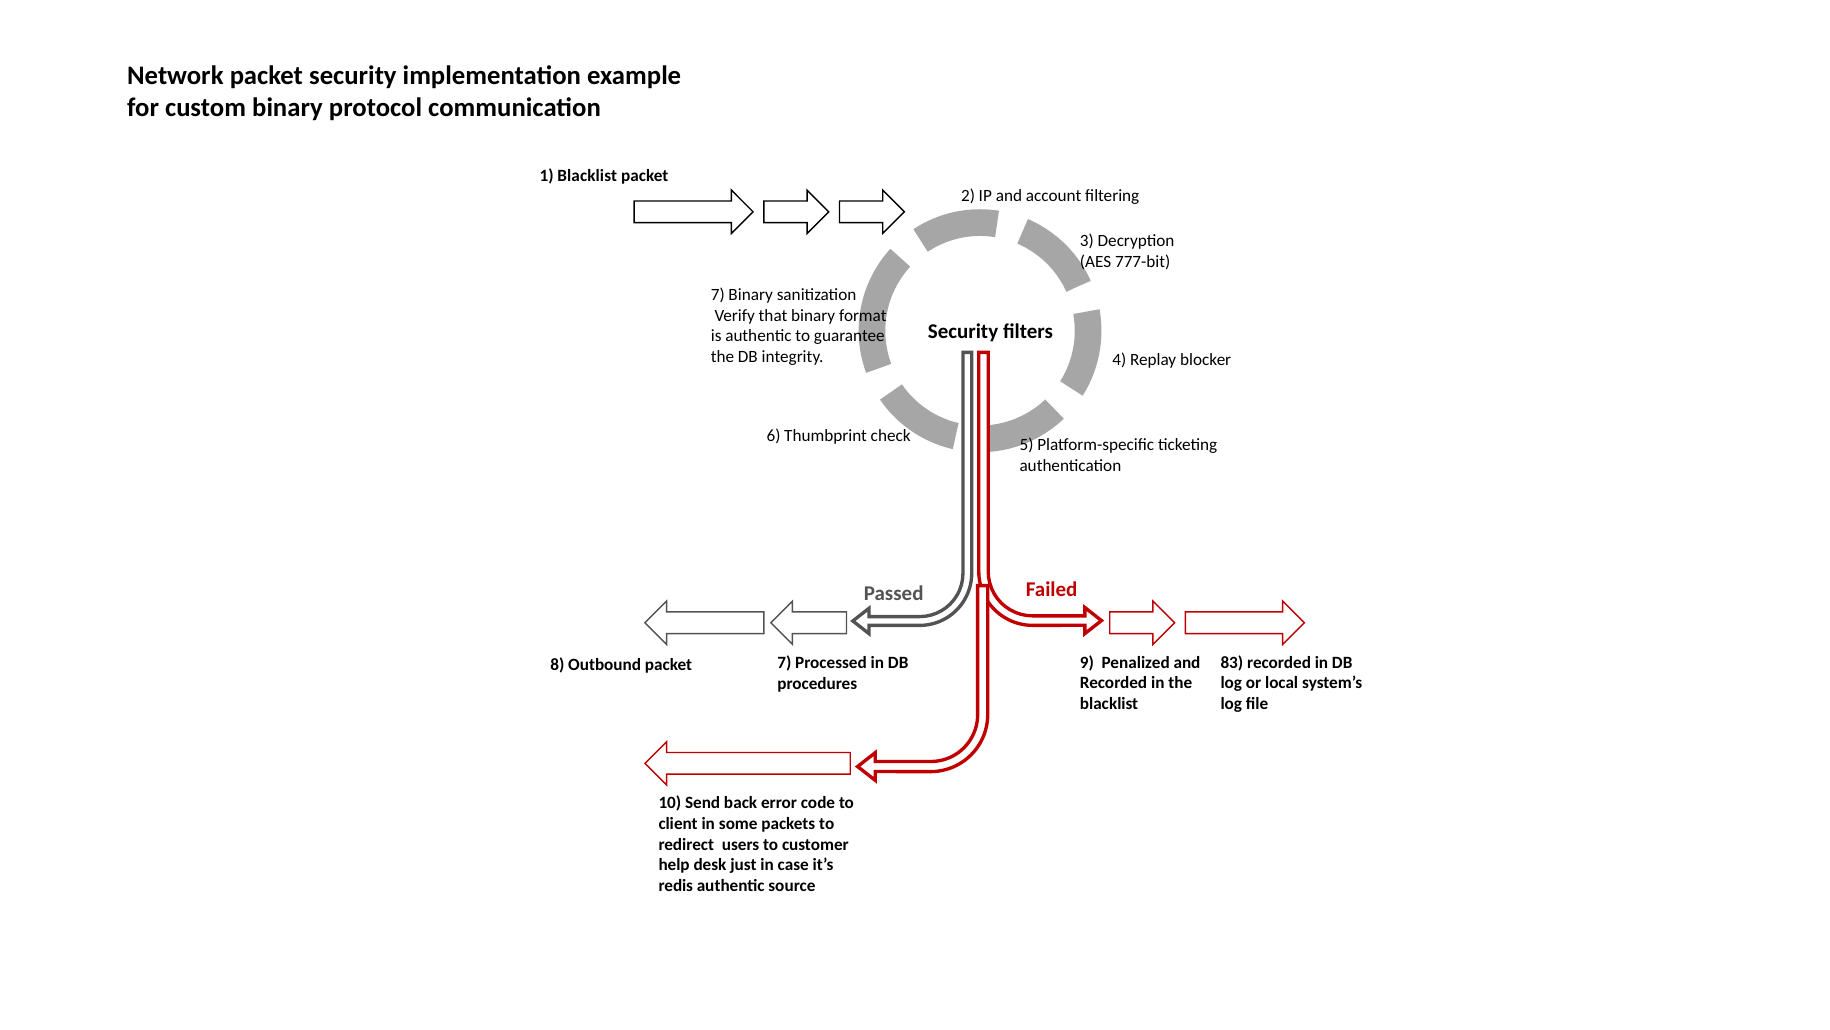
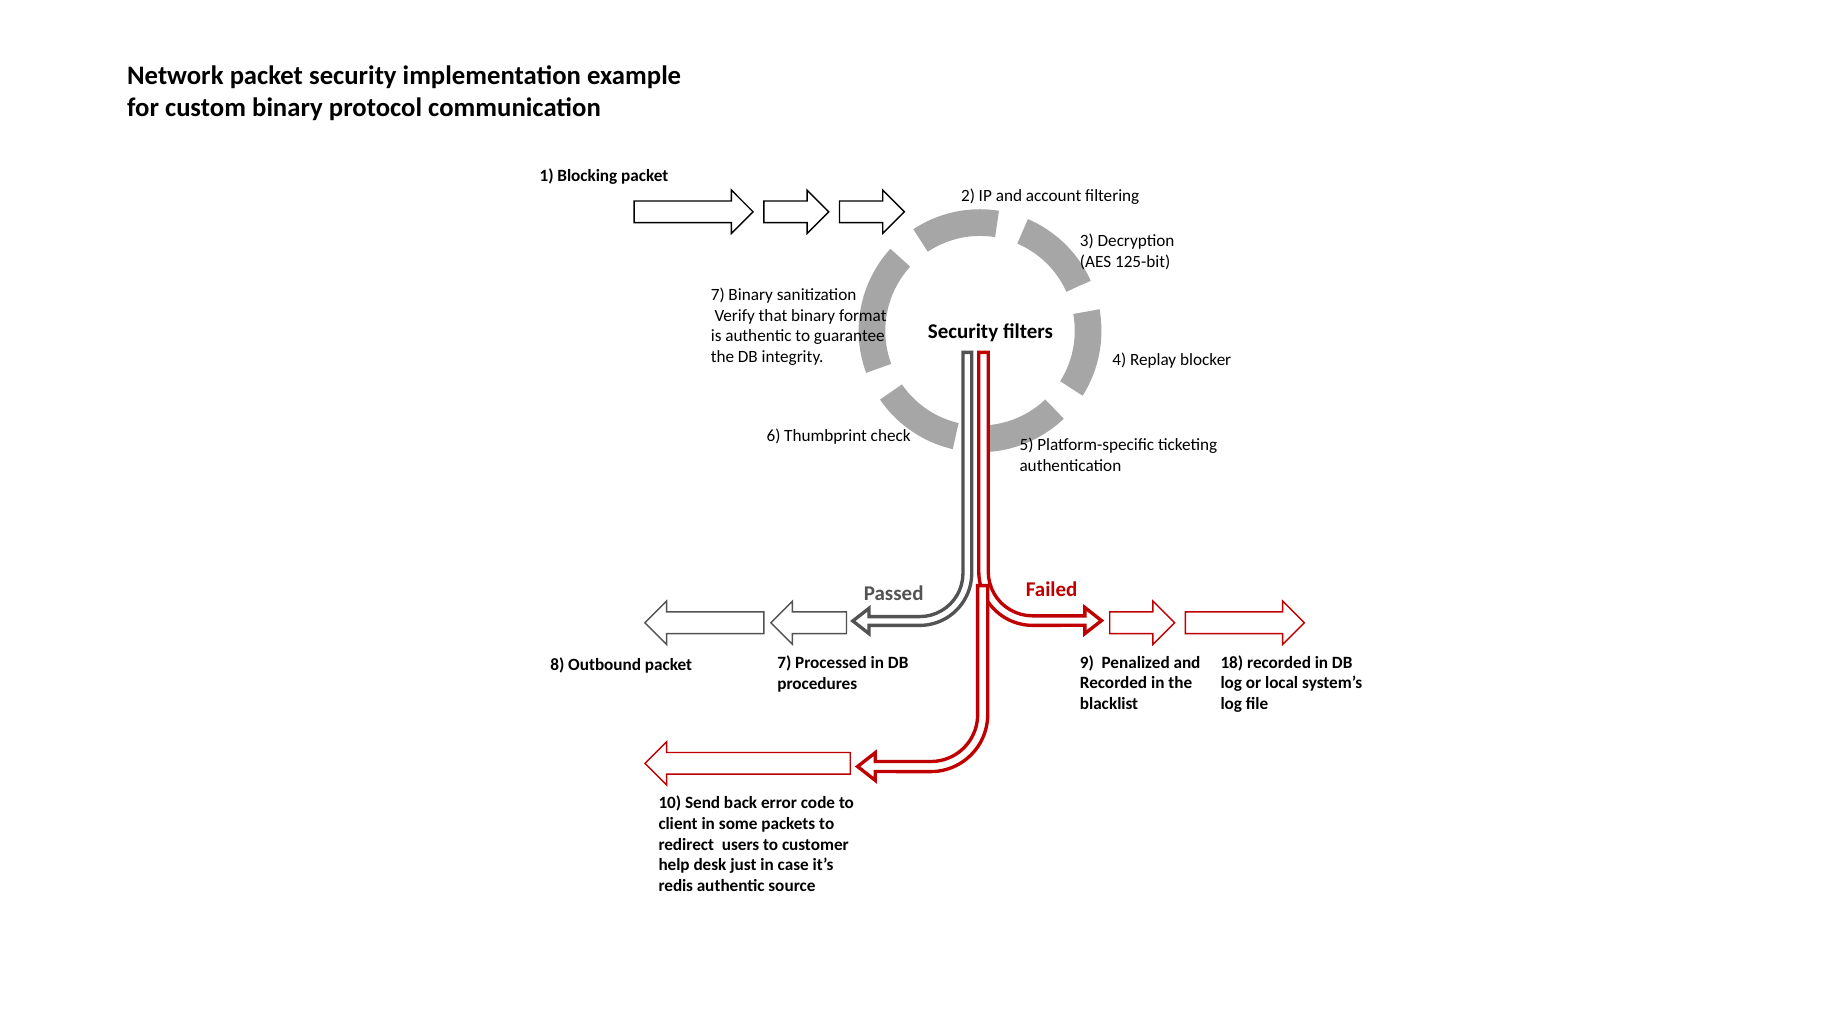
1 Blacklist: Blacklist -> Blocking (587, 176)
777-bit: 777-bit -> 125-bit (1143, 261)
83: 83 -> 18 (1232, 662)
